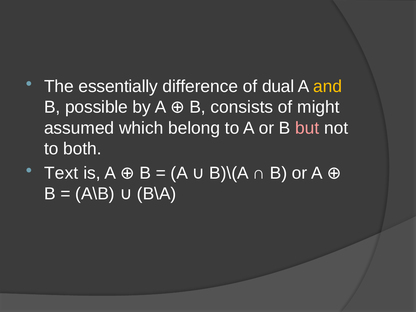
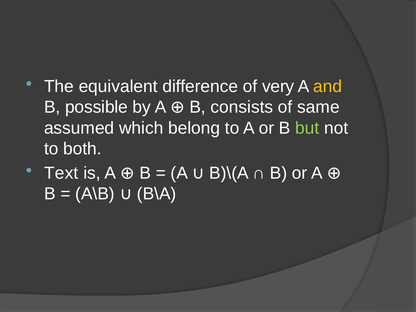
essentially: essentially -> equivalent (118, 86)
dual: dual -> very (278, 86)
might: might -> same (318, 107)
but colour: pink -> light green (307, 128)
